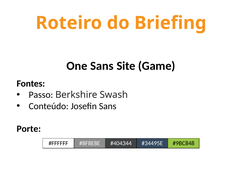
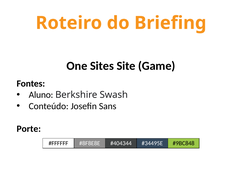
One Sans: Sans -> Sites (102, 66)
Passo: Passo -> Aluno (41, 95)
